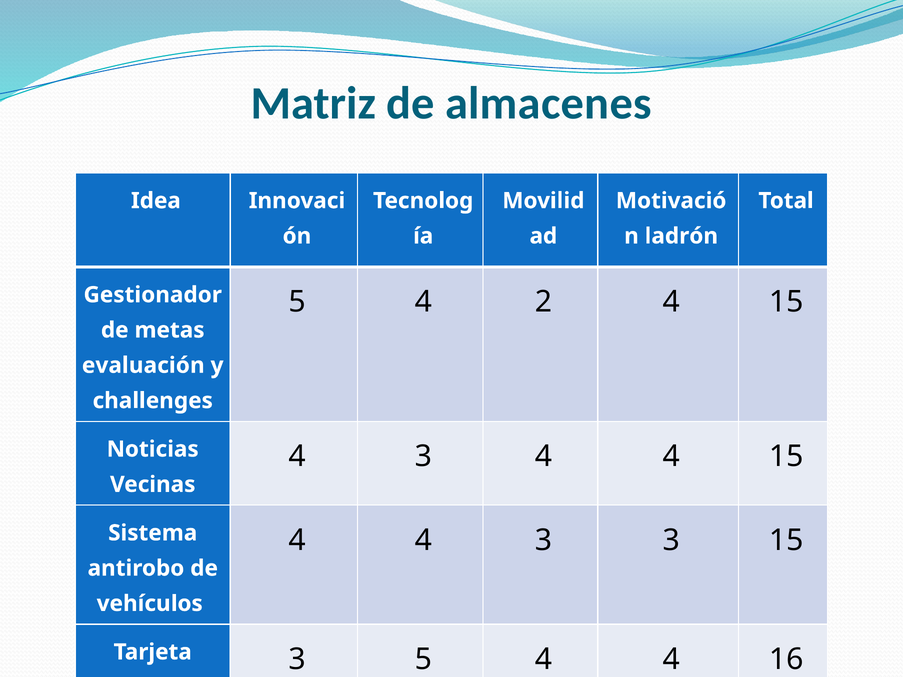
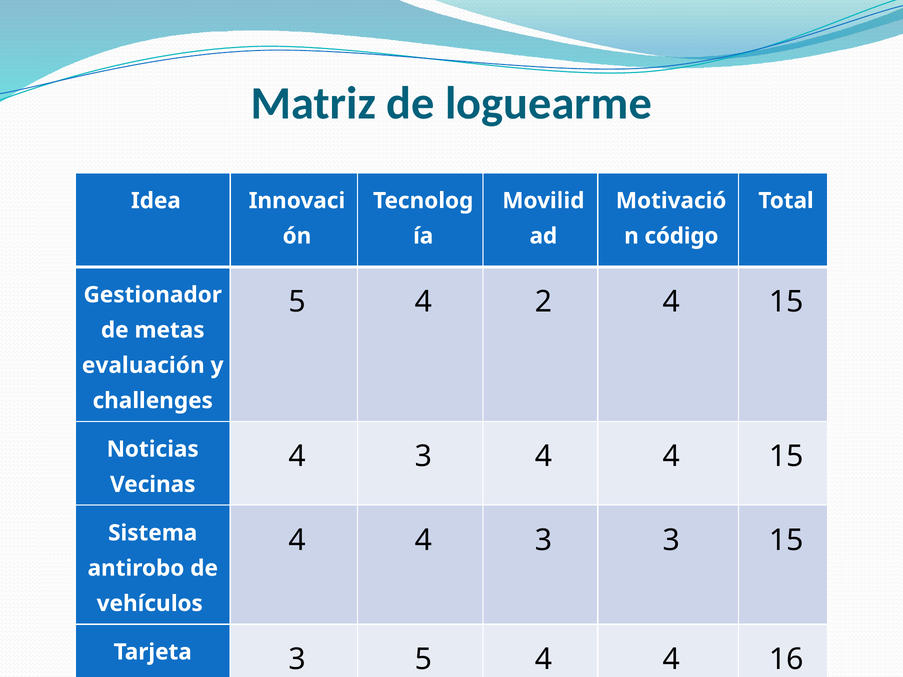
almacenes: almacenes -> loguearme (548, 104)
ladrón: ladrón -> código (681, 236)
